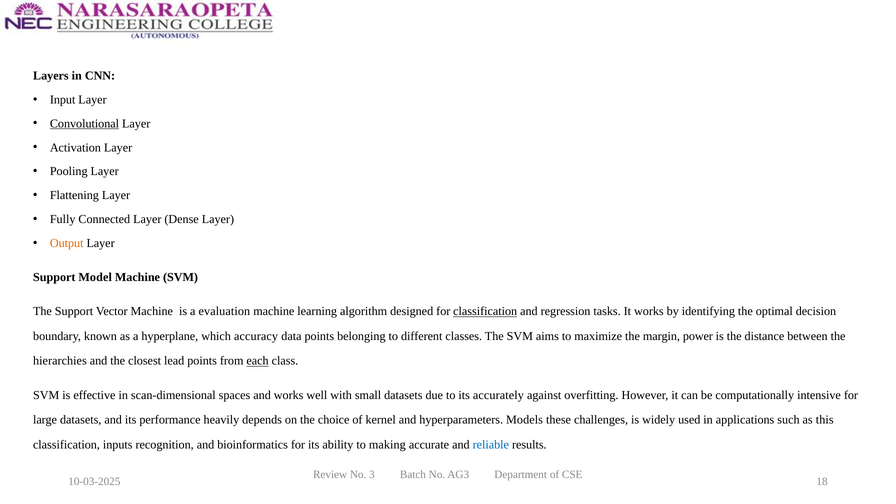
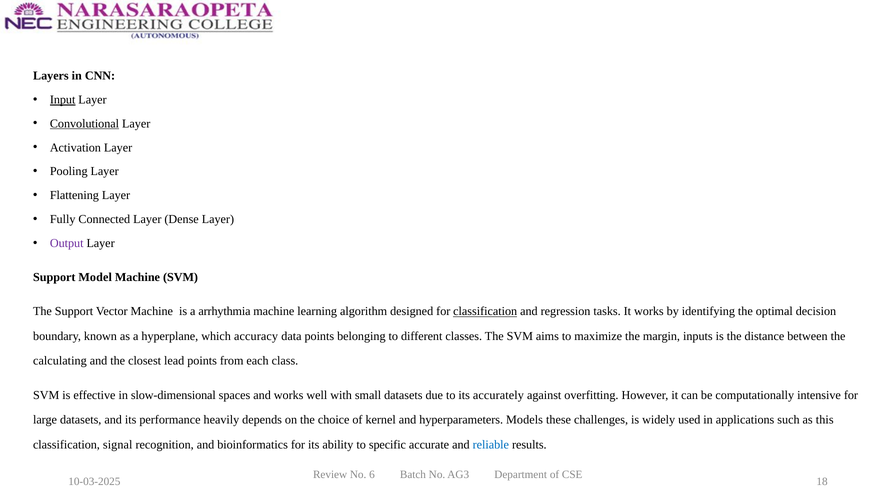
Input underline: none -> present (63, 100)
Output colour: orange -> purple (67, 243)
evaluation: evaluation -> arrhythmia (224, 311)
power: power -> inputs (698, 336)
hierarchies: hierarchies -> calculating (60, 361)
each underline: present -> none (258, 361)
scan-dimensional: scan-dimensional -> slow-dimensional (173, 395)
inputs: inputs -> signal (118, 445)
making: making -> specific (387, 445)
3: 3 -> 6 (372, 475)
